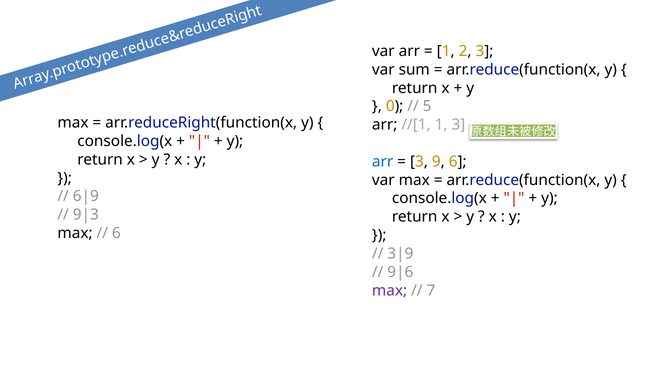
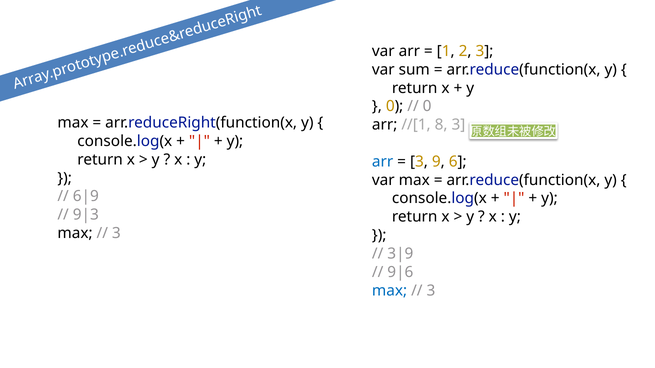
5: 5 -> 0 (427, 107)
//[1 1: 1 -> 8 (441, 125)
6: 6 -> 3 (116, 233)
max colour: purple -> blue (390, 291)
7: 7 -> 3 (431, 291)
